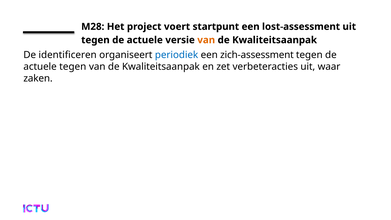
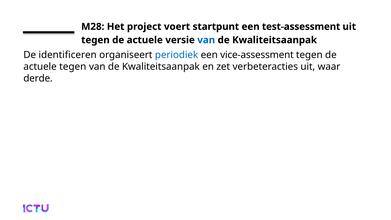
lost-assessment: lost-assessment -> test-assessment (301, 27)
van colour: orange -> blue (206, 40)
zich-assessment: zich-assessment -> vice-assessment (257, 55)
zaken: zaken -> derde (38, 78)
